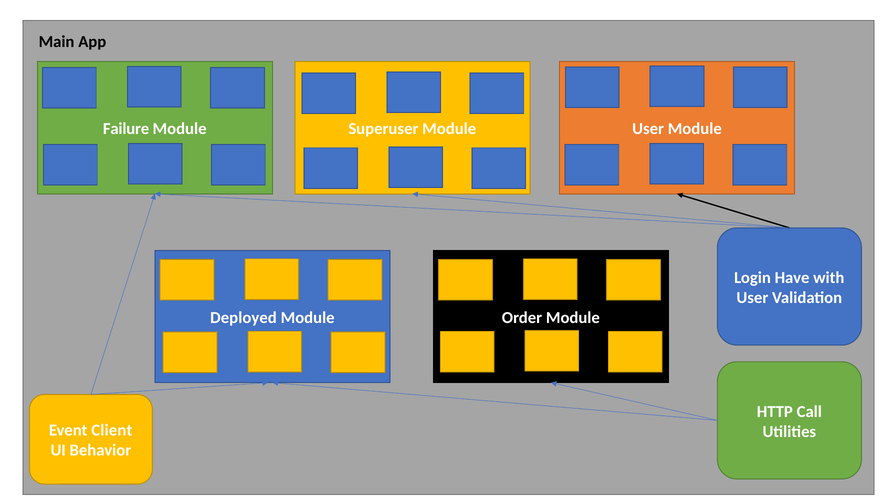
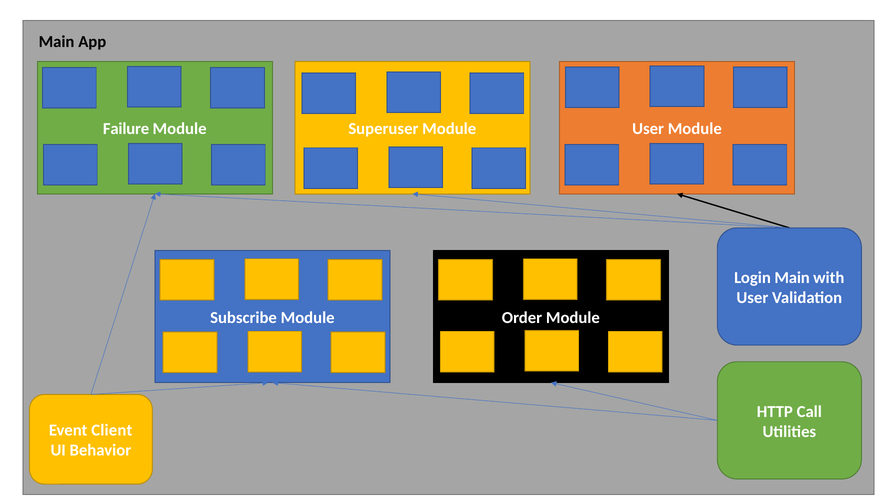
Login Have: Have -> Main (792, 278)
Deployed: Deployed -> Subscribe (244, 318)
